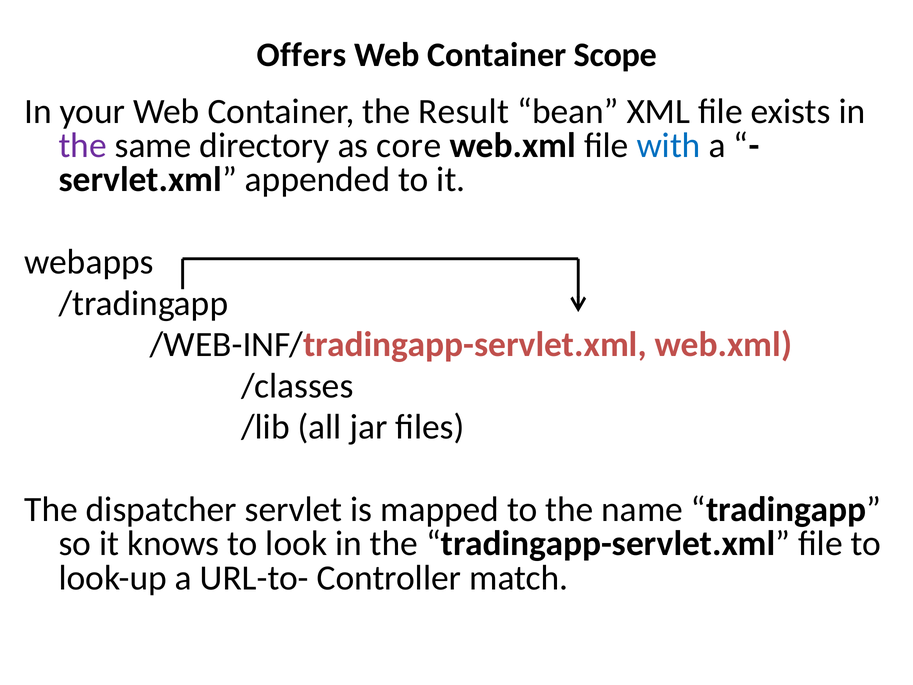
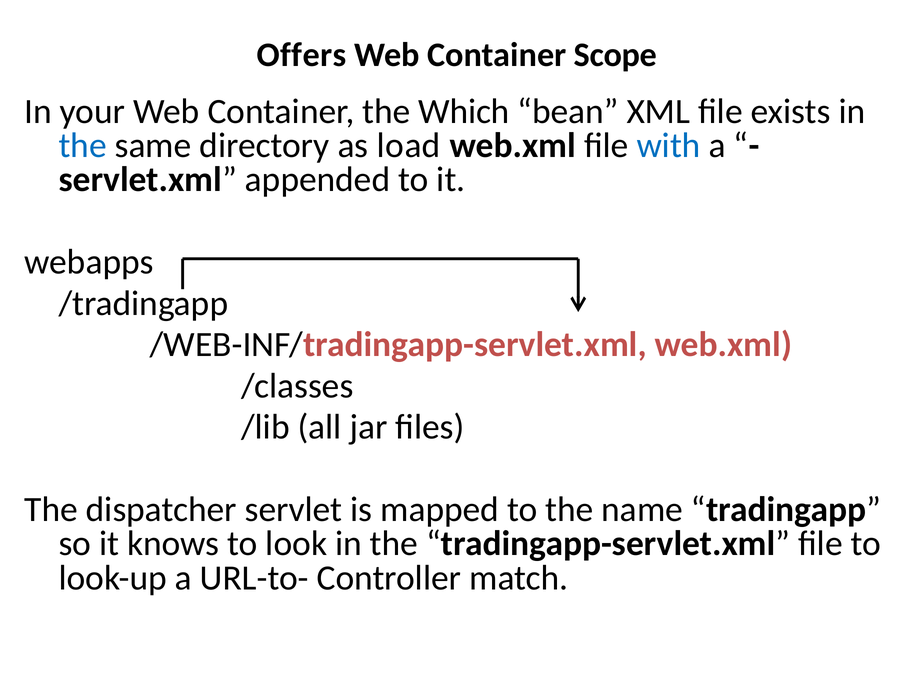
Result: Result -> Which (464, 111)
the colour: purple -> blue (83, 146)
core: core -> load (409, 146)
